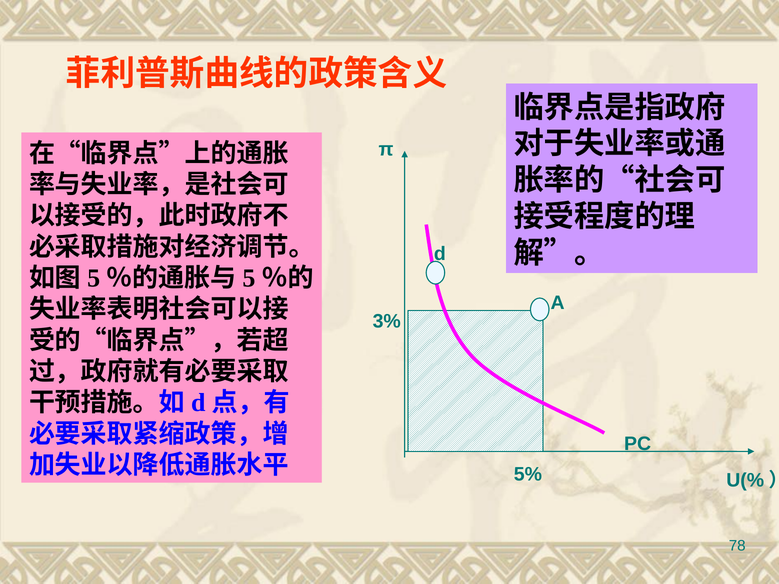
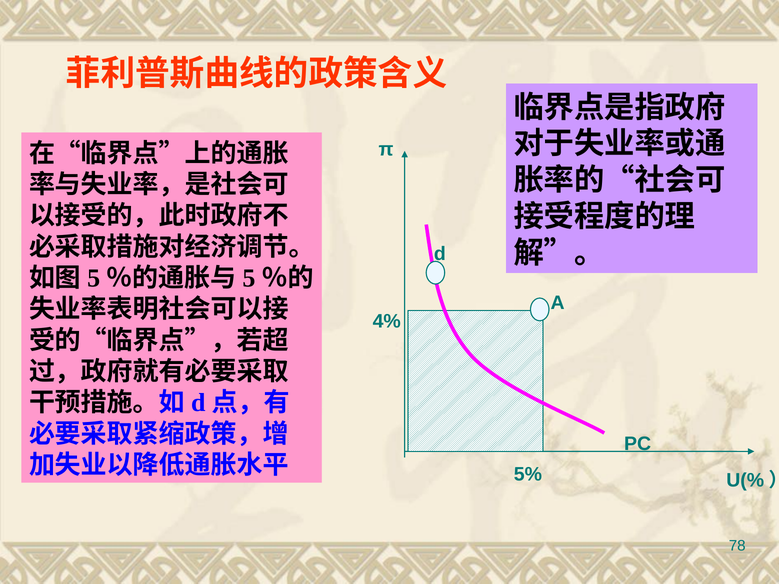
3%: 3% -> 4% (387, 321)
